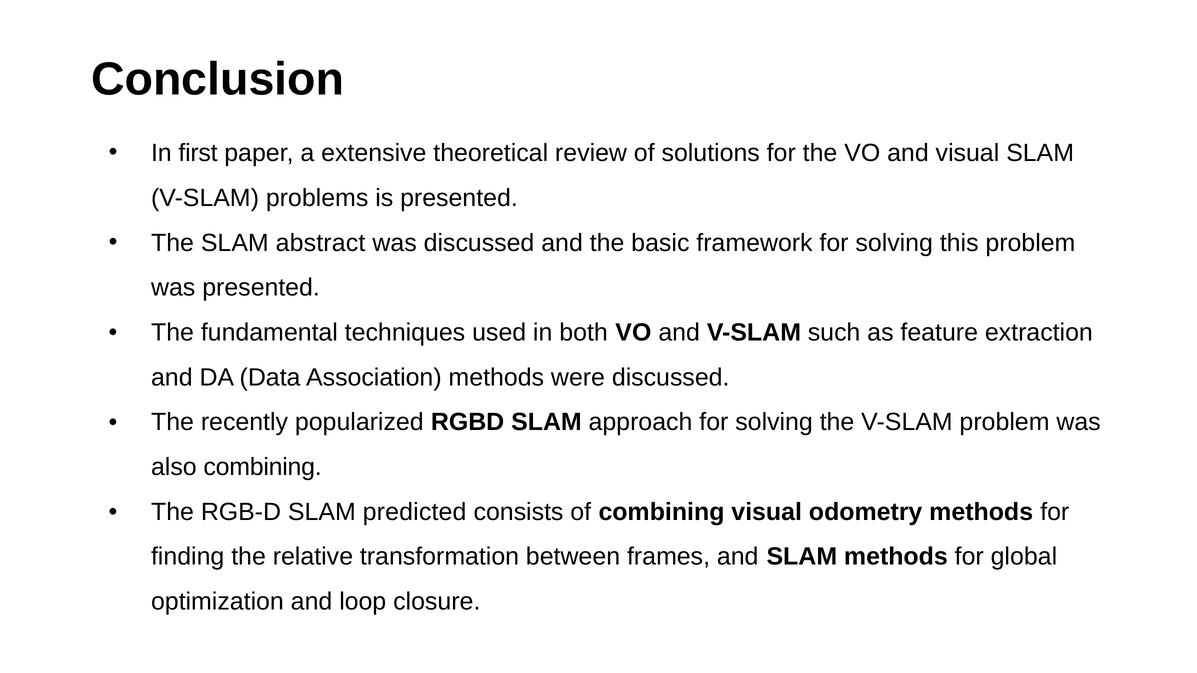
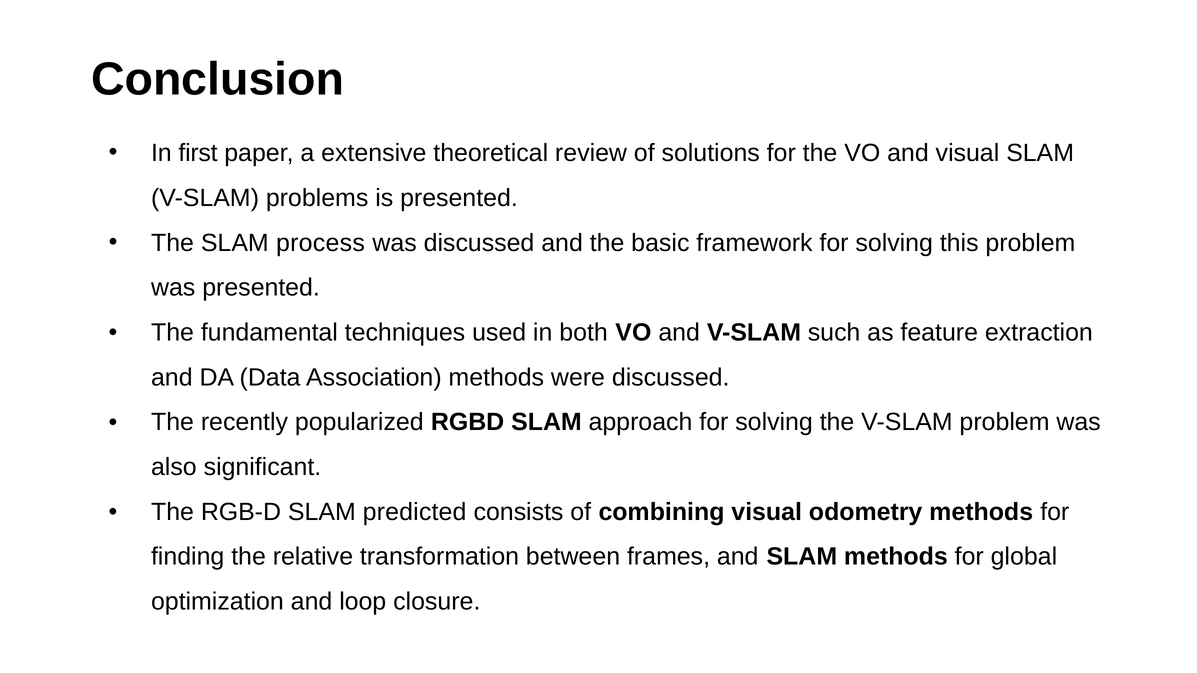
abstract: abstract -> process (320, 243)
also combining: combining -> significant (262, 467)
